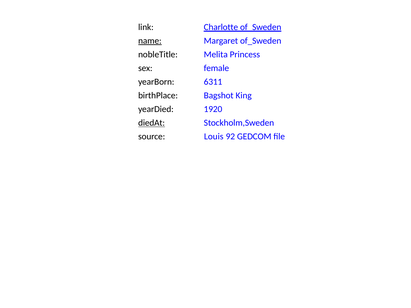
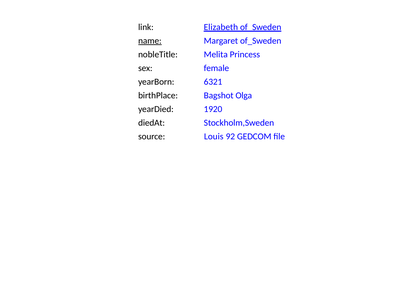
Charlotte: Charlotte -> Elizabeth (221, 27)
6311: 6311 -> 6321 (213, 82)
King: King -> Olga (244, 96)
diedAt underline: present -> none (152, 123)
